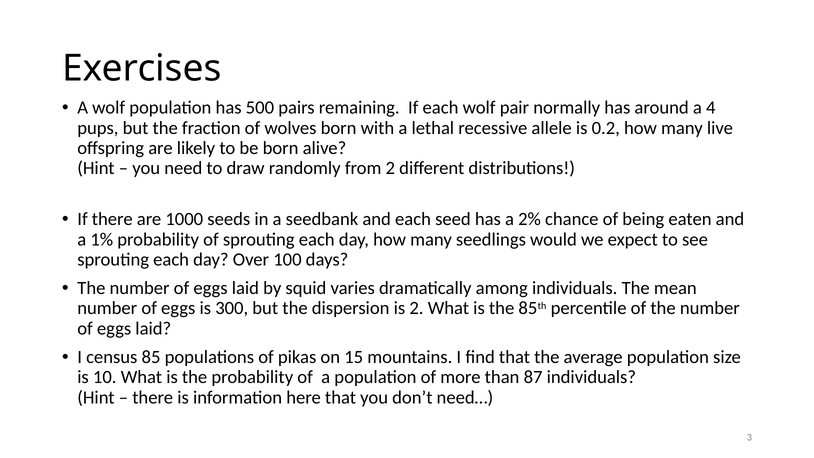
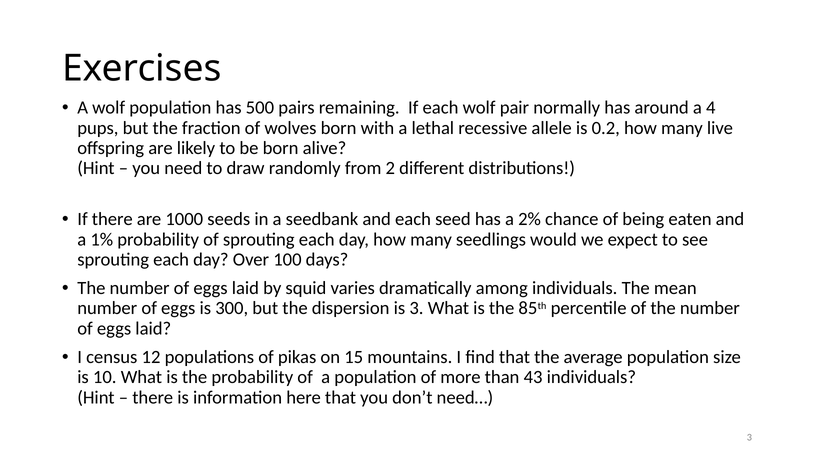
is 2: 2 -> 3 (416, 308)
85: 85 -> 12 (151, 357)
87: 87 -> 43 (533, 377)
